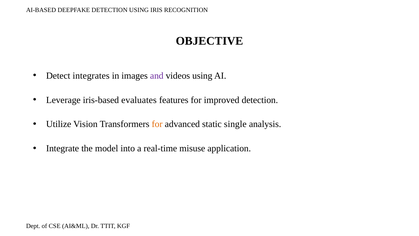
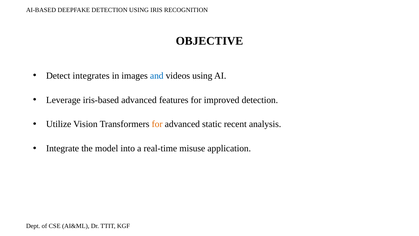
and colour: purple -> blue (157, 76)
iris-based evaluates: evaluates -> advanced (139, 100)
single: single -> recent (235, 124)
